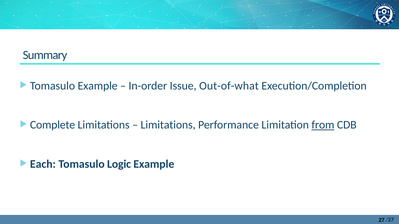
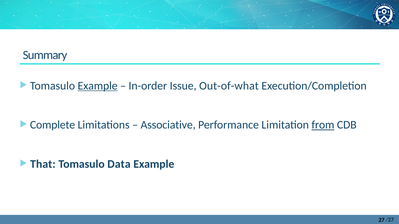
Example underline: none -> present (98, 86)
Limitations: Limitations -> Associative (168, 125)
Each: Each -> That (43, 164)
Logic: Logic -> Data (119, 164)
